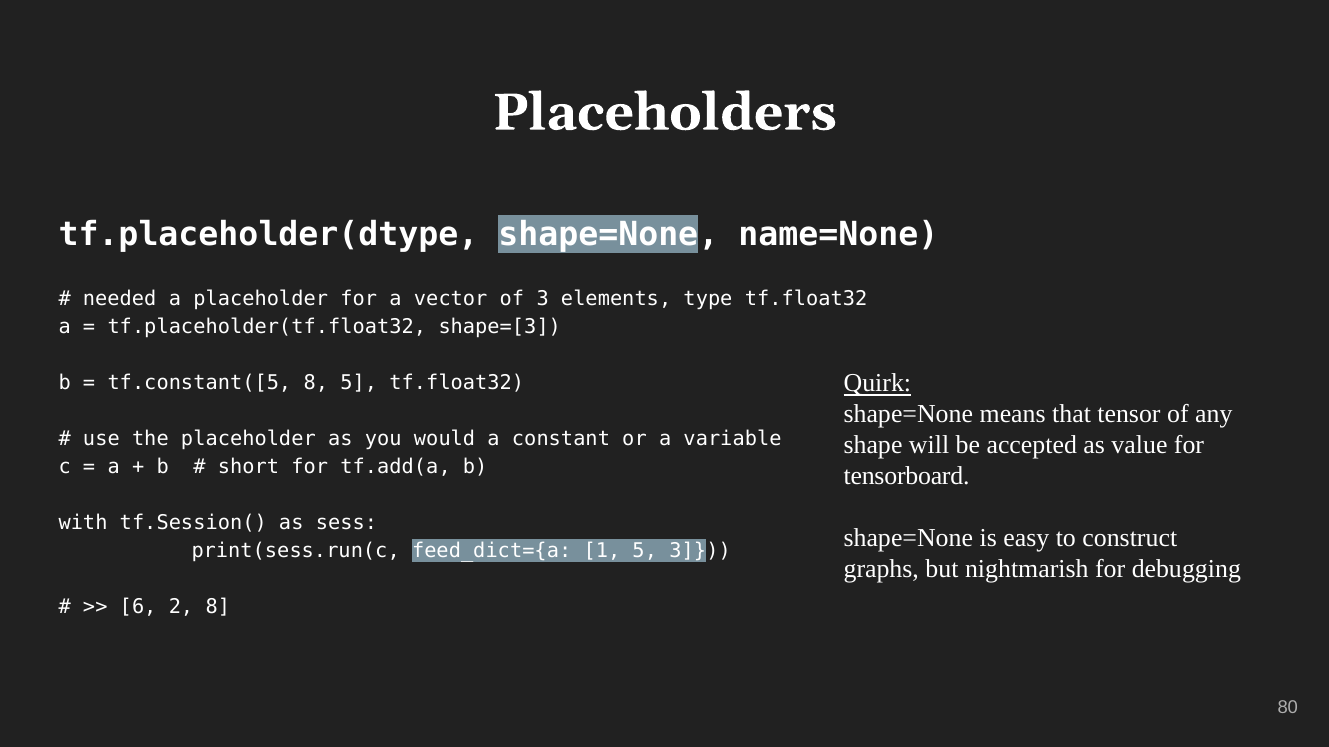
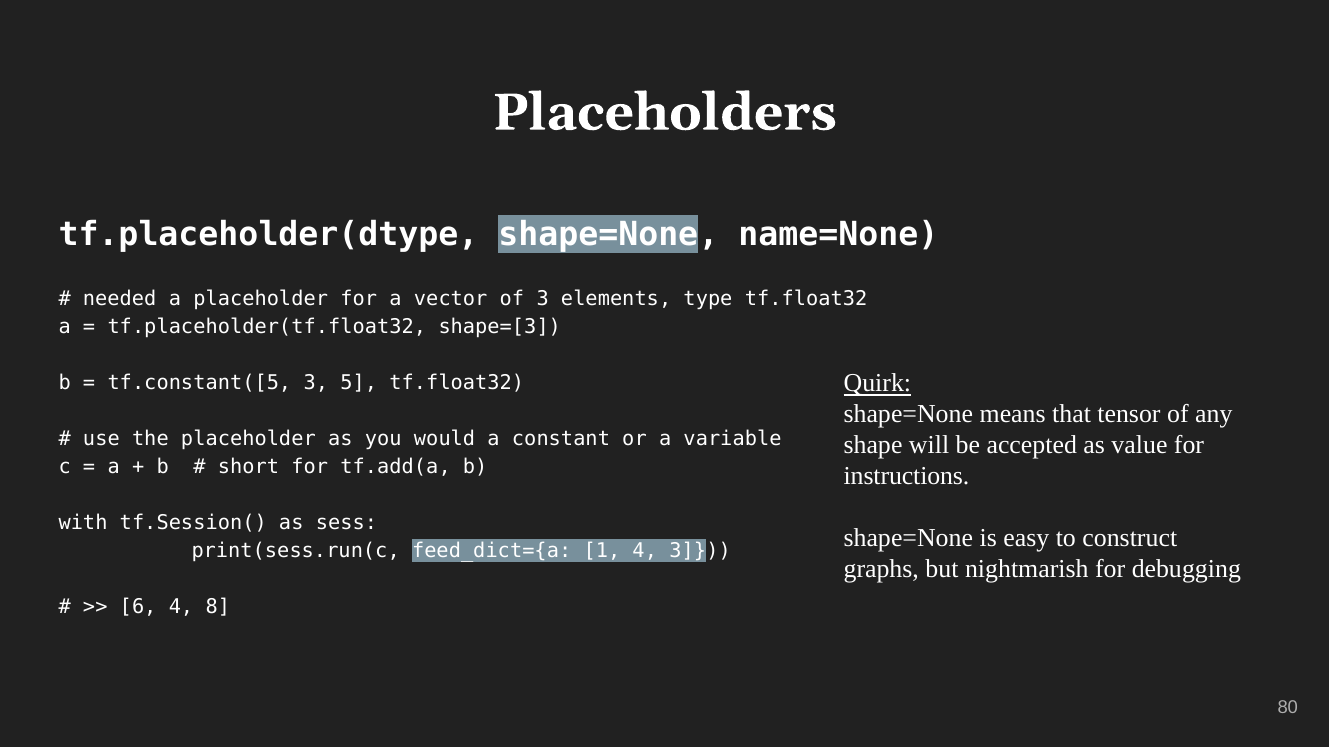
tf.constant([5 8: 8 -> 3 (316, 383)
tensorboard: tensorboard -> instructions (907, 477)
1 5: 5 -> 4 (645, 551)
6 2: 2 -> 4 (181, 607)
